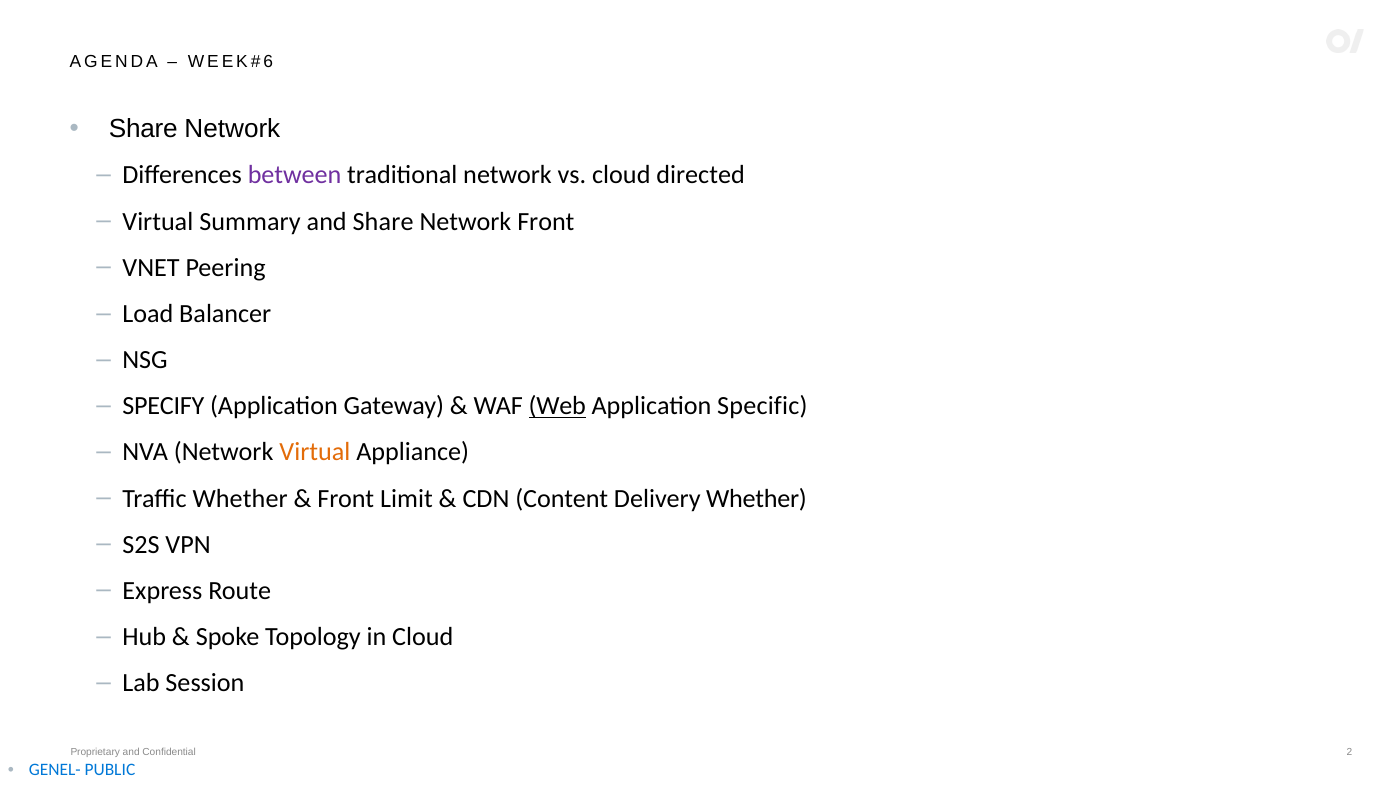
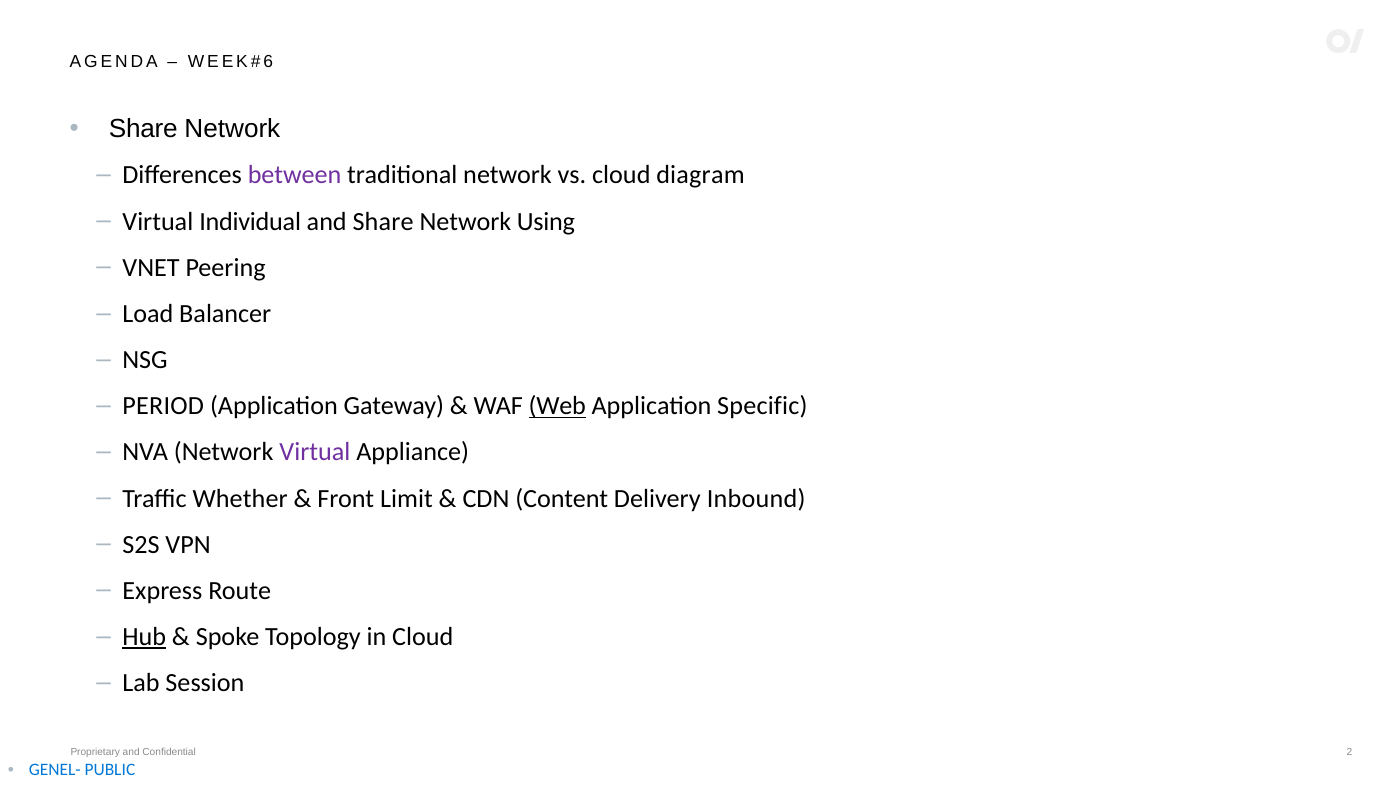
directed: directed -> diagram (700, 175)
Summary: Summary -> Individual (250, 221)
Network Front: Front -> Using (546, 221)
SPECIFY: SPECIFY -> PERIOD (163, 406)
Virtual colour: orange -> purple (315, 452)
Delivery Whether: Whether -> Inbound (756, 498)
Hub underline: none -> present (144, 637)
